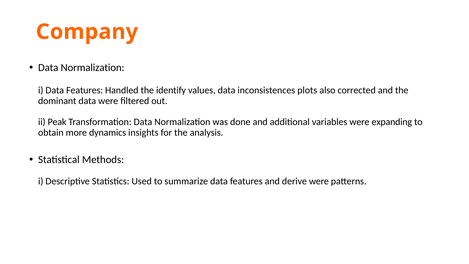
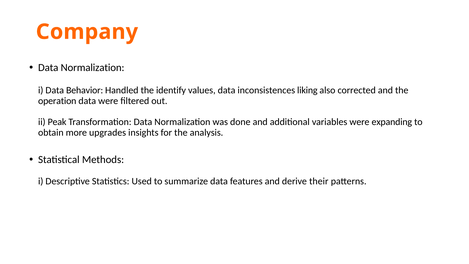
i Data Features: Features -> Behavior (85, 90)
plots: plots -> liking (307, 90)
dominant: dominant -> operation (57, 101)
dynamics: dynamics -> upgrades (108, 132)
derive were: were -> their (319, 181)
